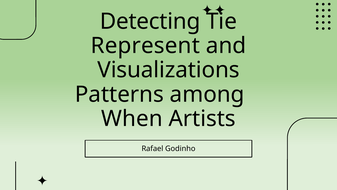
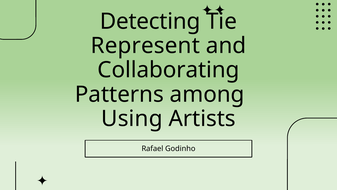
Visualizations: Visualizations -> Collaborating (168, 70)
When: When -> Using (132, 118)
